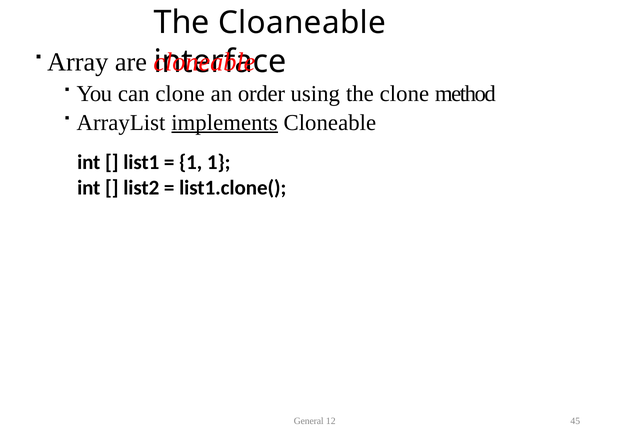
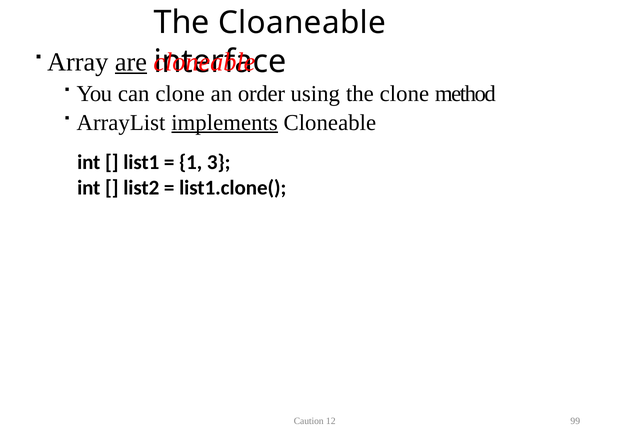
are underline: none -> present (131, 62)
1 1: 1 -> 3 (219, 162)
General: General -> Caution (309, 421)
45: 45 -> 99 (575, 421)
